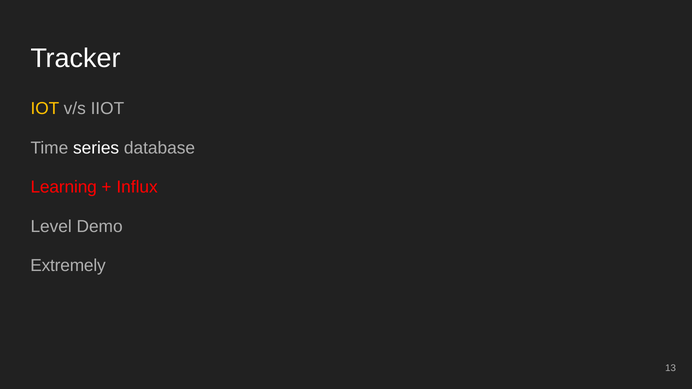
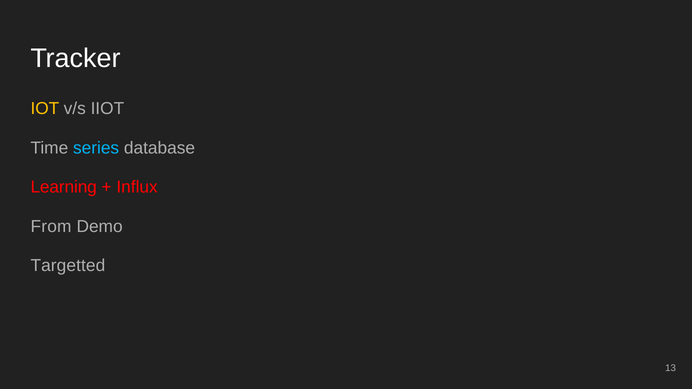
series colour: white -> light blue (96, 148)
Level: Level -> From (51, 227)
Extremely: Extremely -> Targetted (68, 266)
